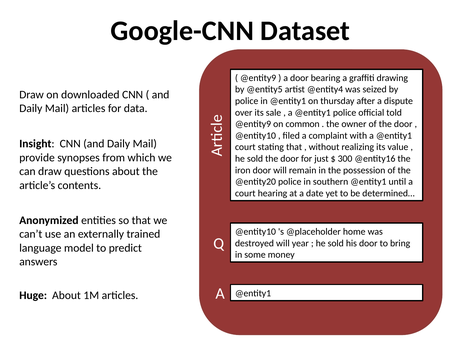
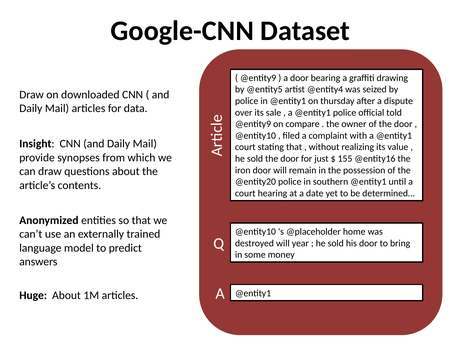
common: common -> compare (303, 124)
300: 300 -> 155 (345, 159)
